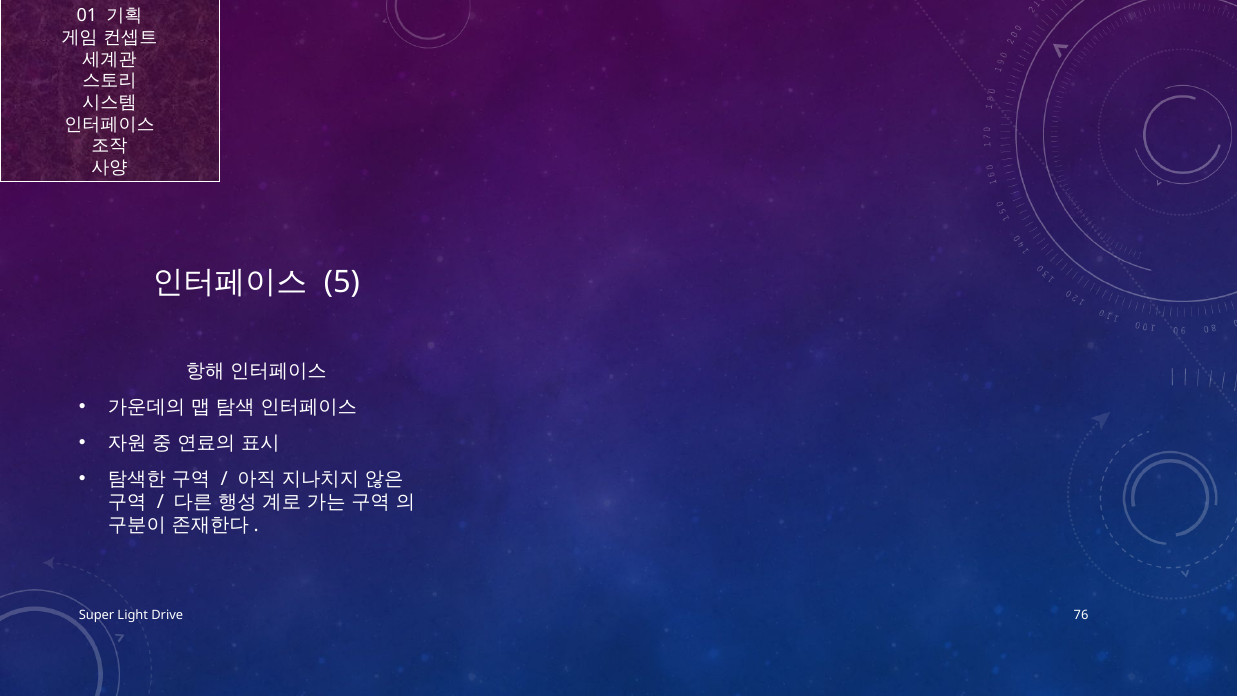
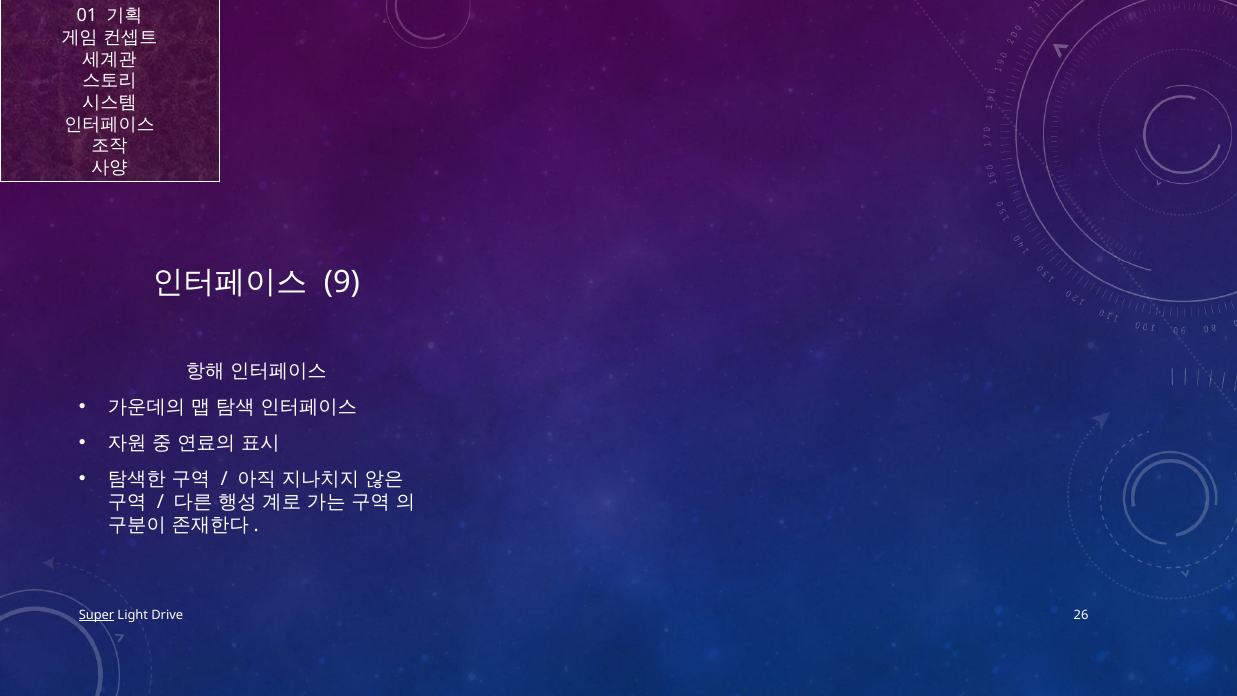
5: 5 -> 9 (342, 282)
Super underline: none -> present (97, 615)
76: 76 -> 26 (1081, 615)
